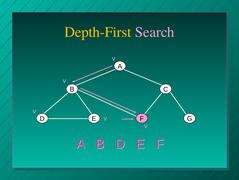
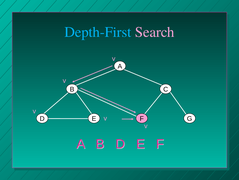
Depth-First colour: yellow -> light blue (98, 32)
